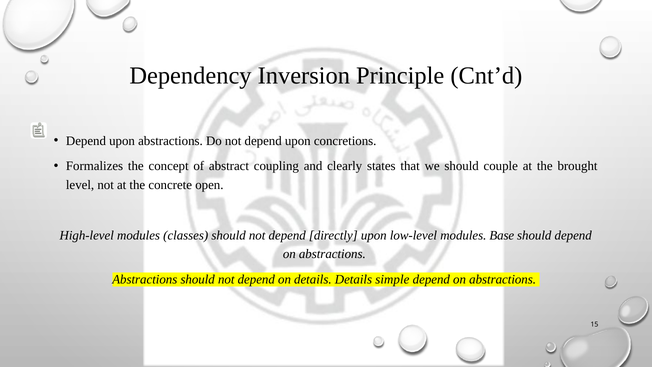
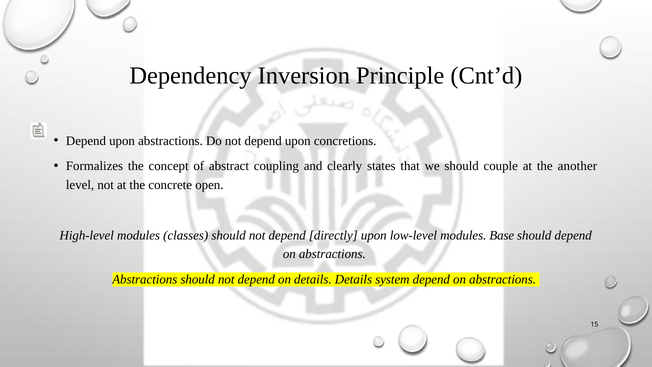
brought: brought -> another (577, 166)
simple: simple -> system (392, 279)
